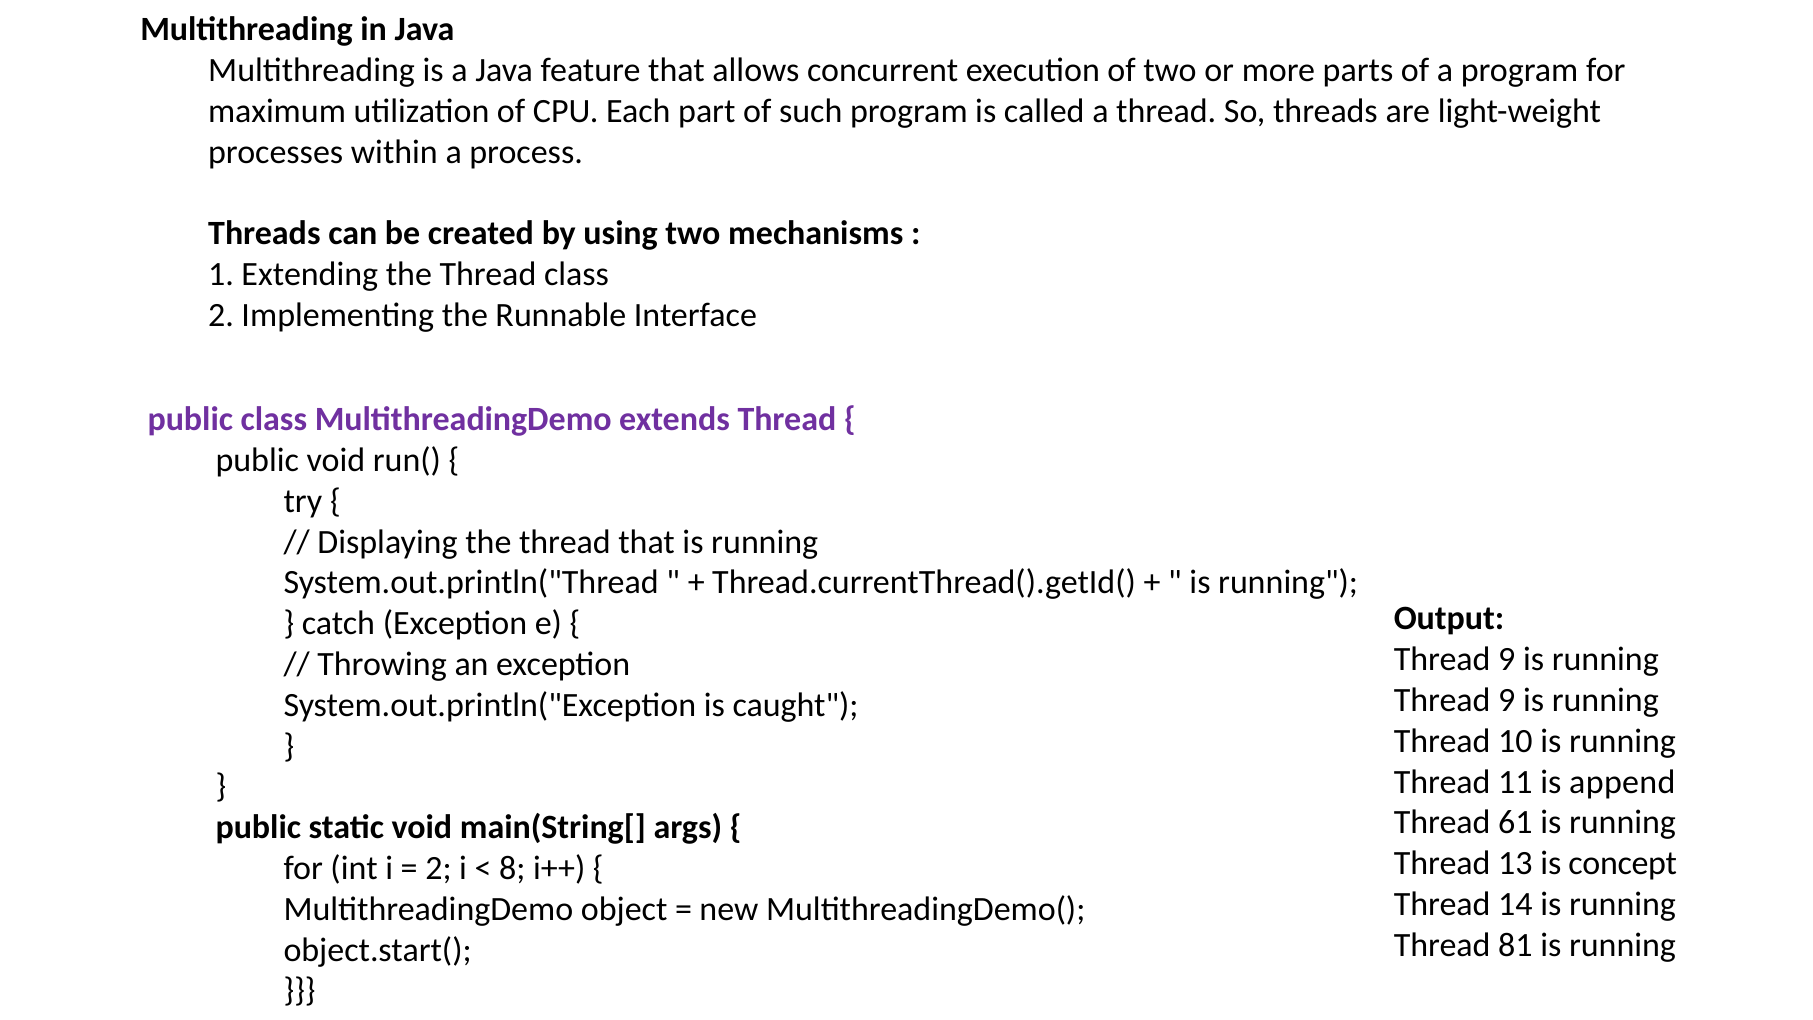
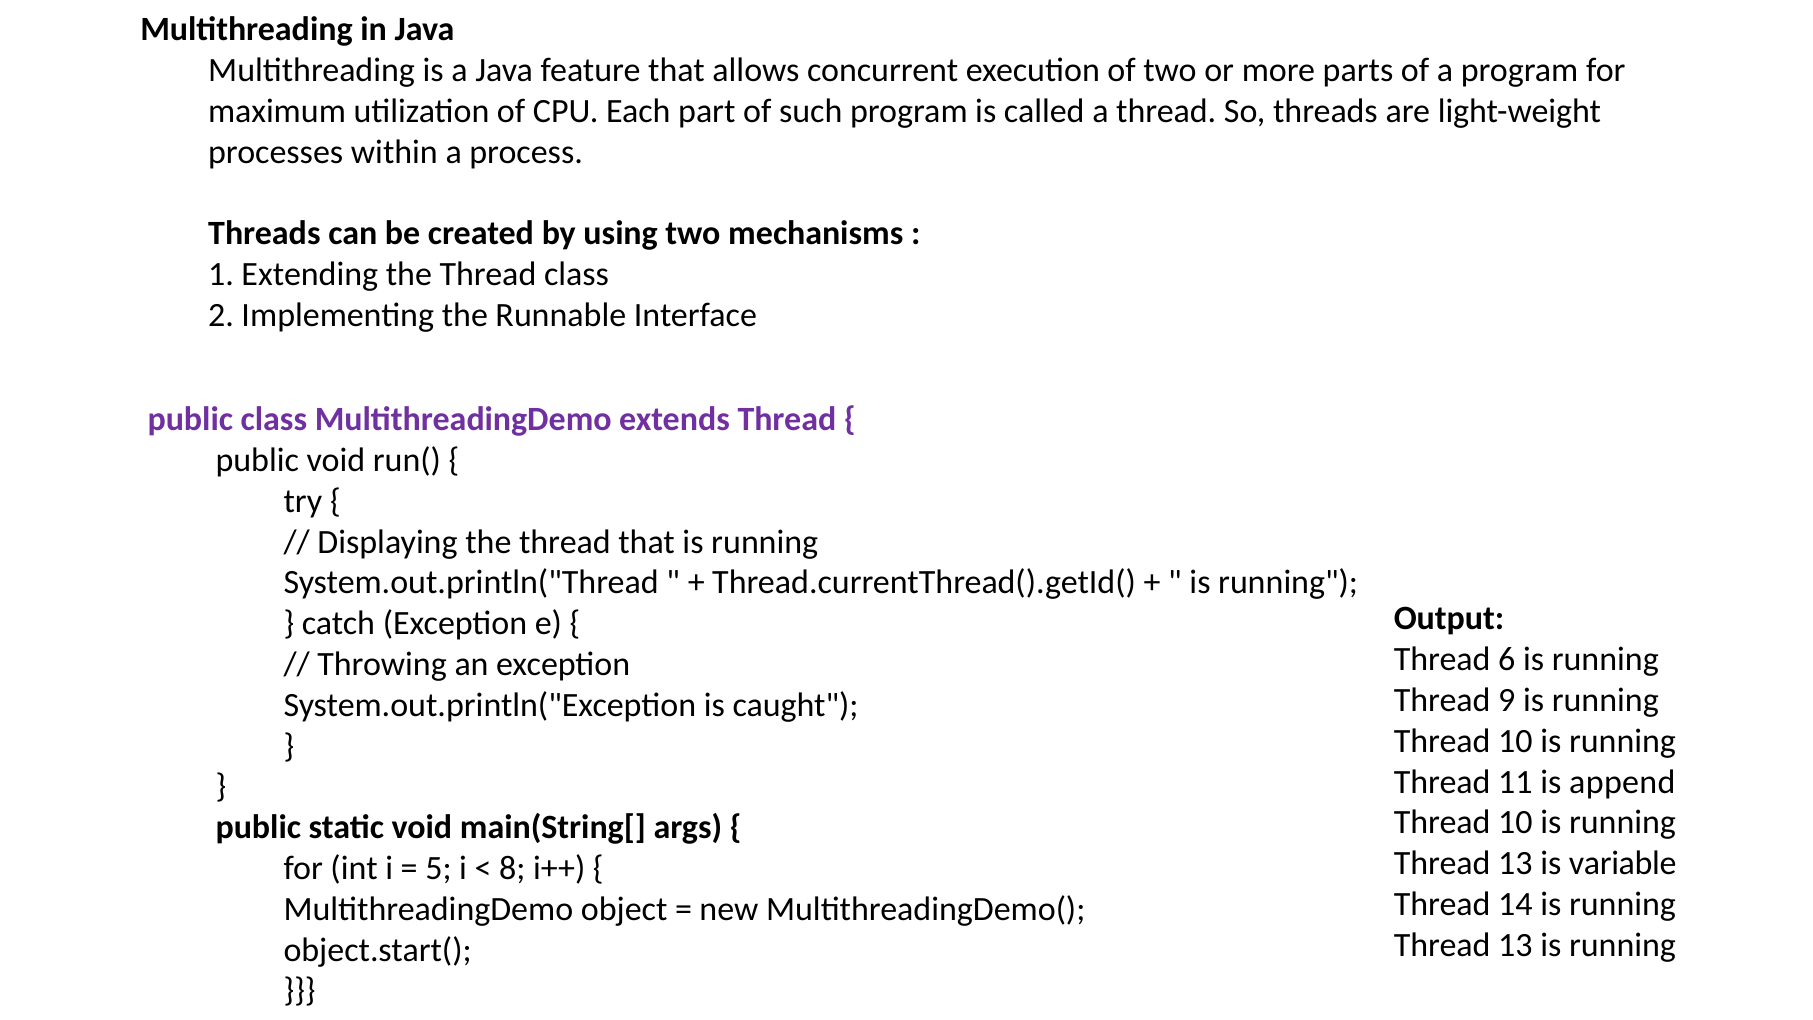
9: 9 -> 6 (1507, 659)
61: 61 -> 10 (1515, 823)
concept: concept -> variable (1623, 863)
2: 2 -> 5 (438, 868)
81: 81 -> 13 (1515, 945)
